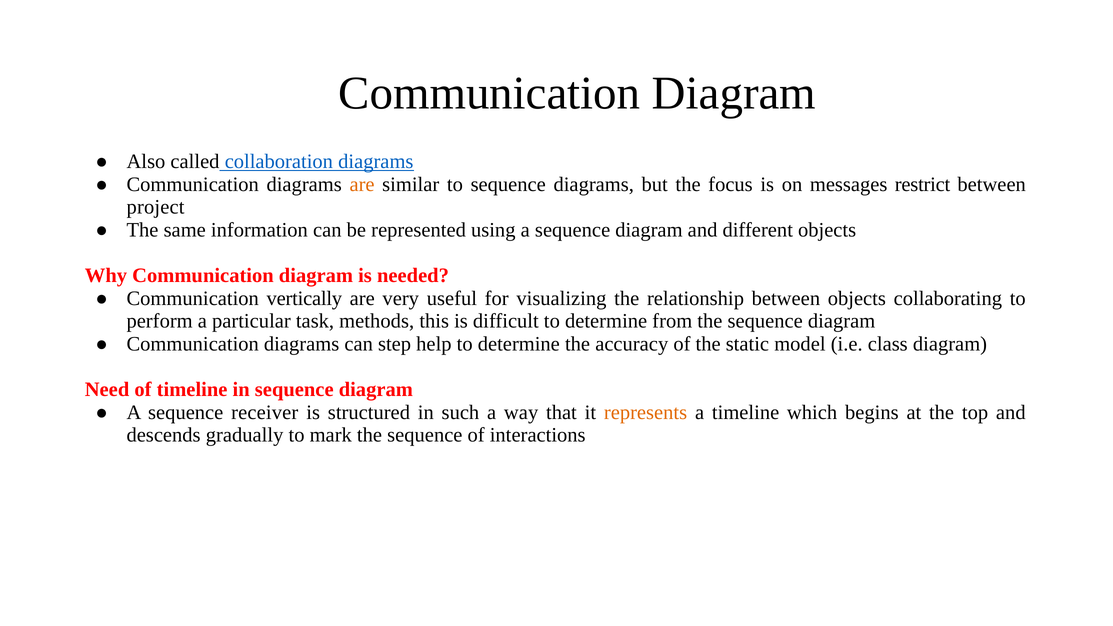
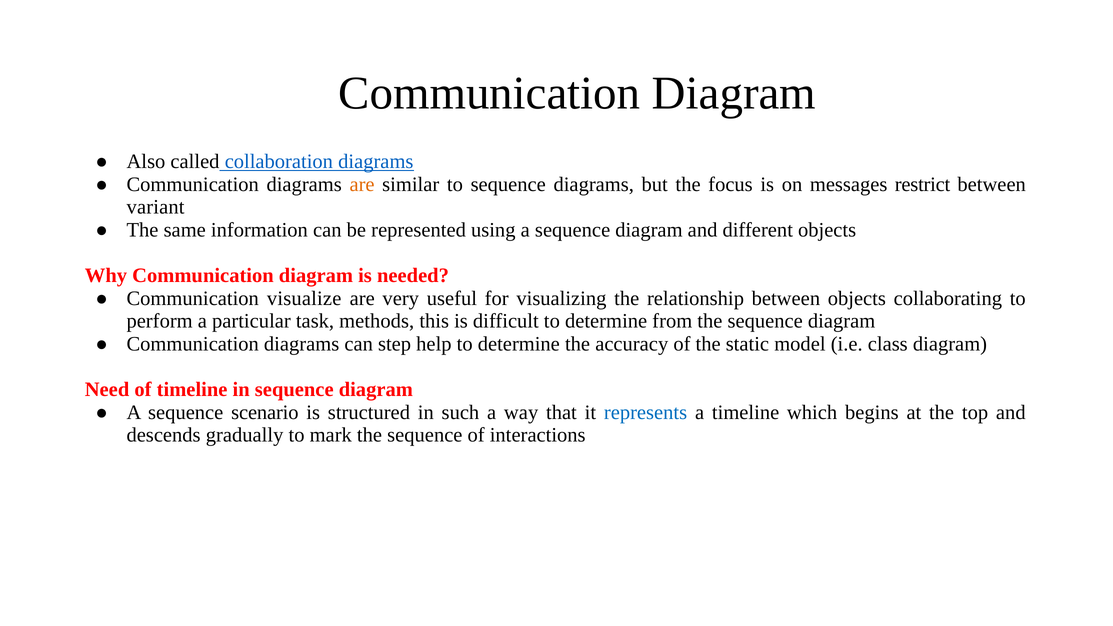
project: project -> variant (156, 207)
vertically: vertically -> visualize (304, 298)
receiver: receiver -> scenario (265, 412)
represents colour: orange -> blue (646, 412)
